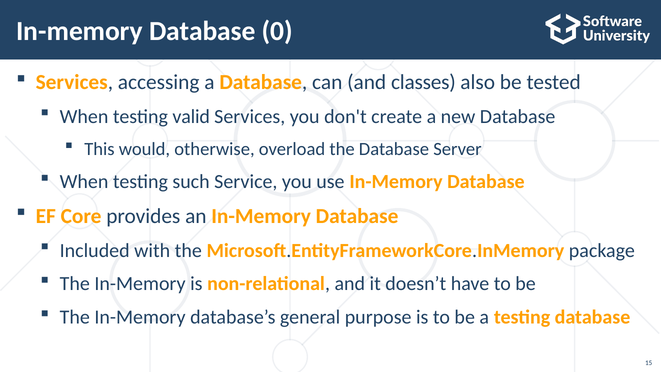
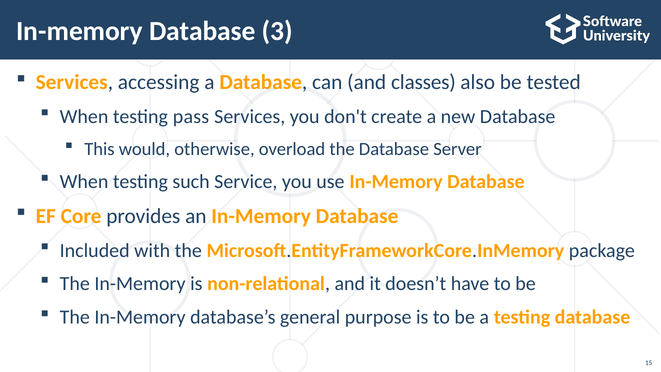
0: 0 -> 3 (277, 31)
valid: valid -> pass (191, 117)
